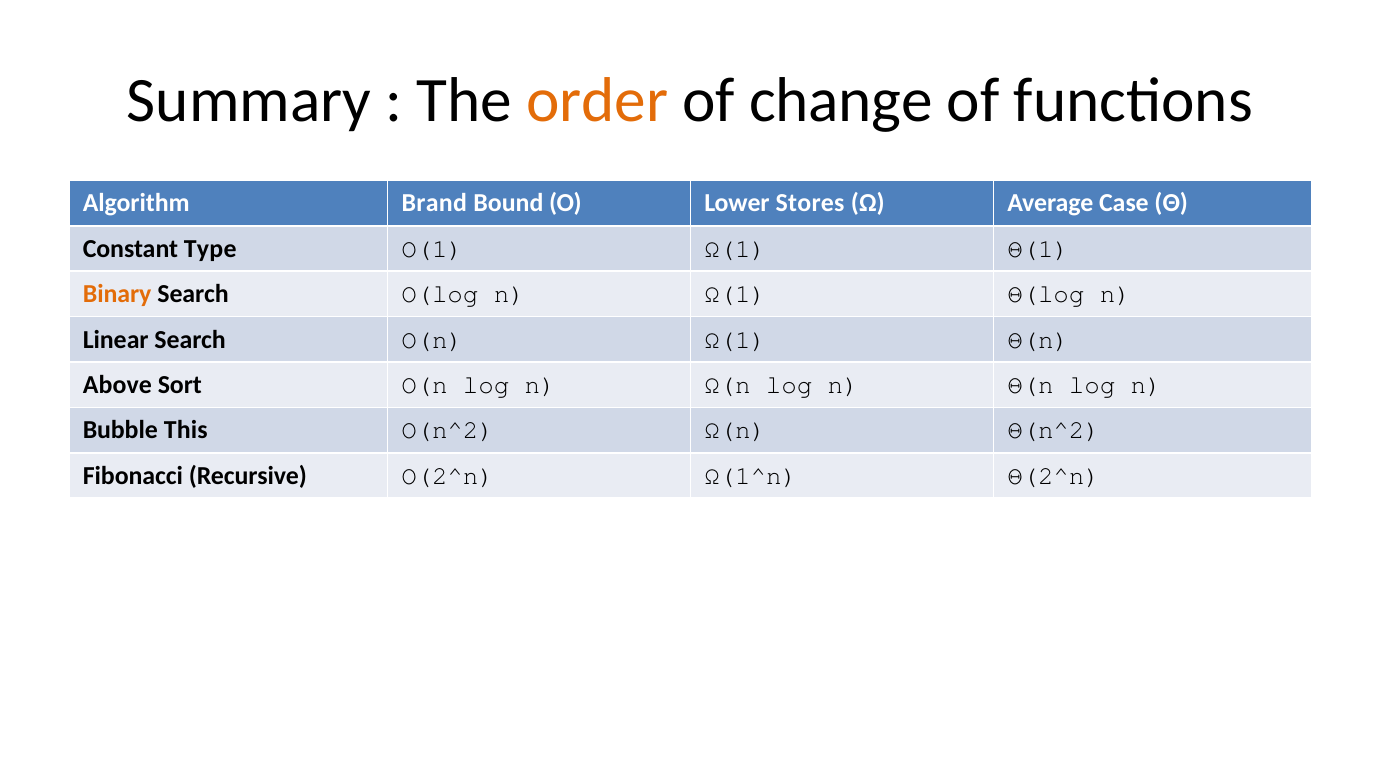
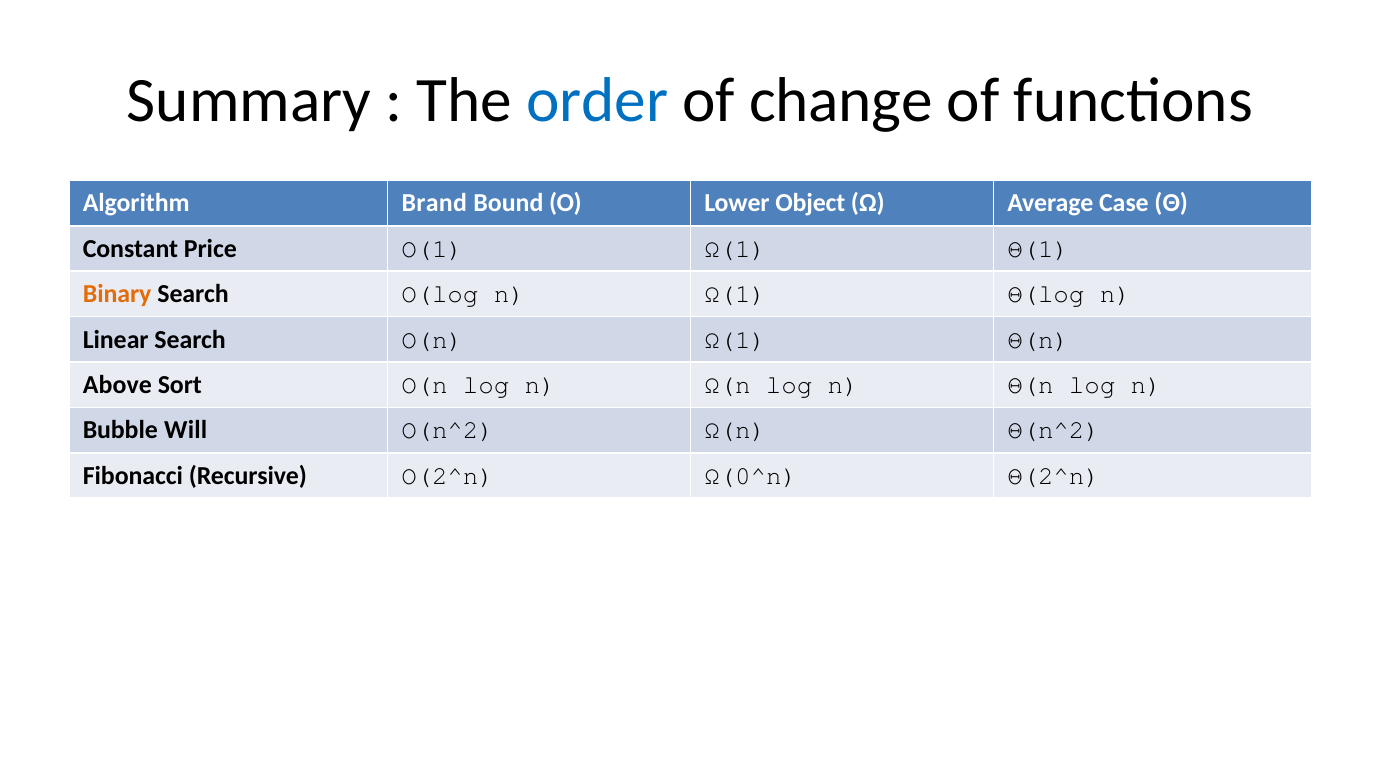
order colour: orange -> blue (597, 100)
Stores: Stores -> Object (810, 203)
Type: Type -> Price (210, 249)
This: This -> Will (186, 430)
Ω(1^n: Ω(1^n -> Ω(0^n (751, 476)
